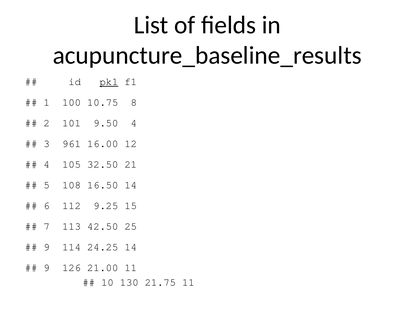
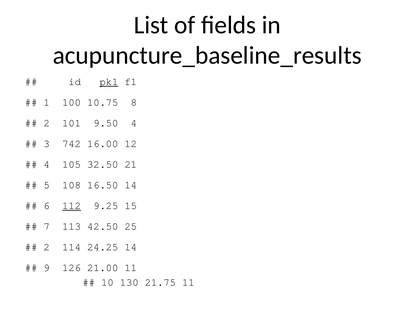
961: 961 -> 742 (72, 144)
112 underline: none -> present (72, 205)
9: 9 -> 2 (47, 247)
